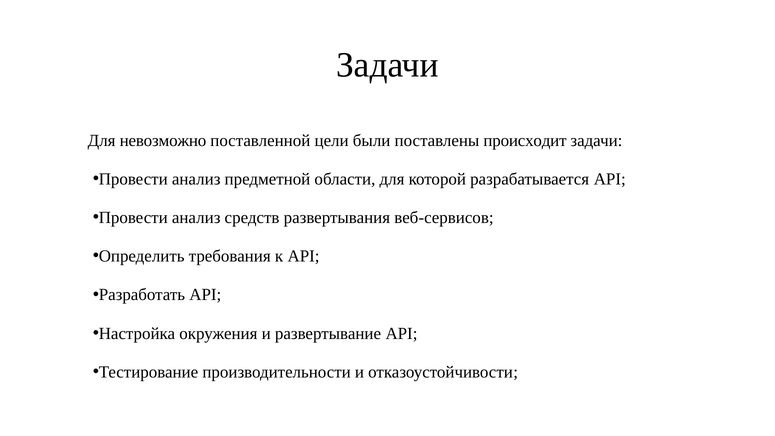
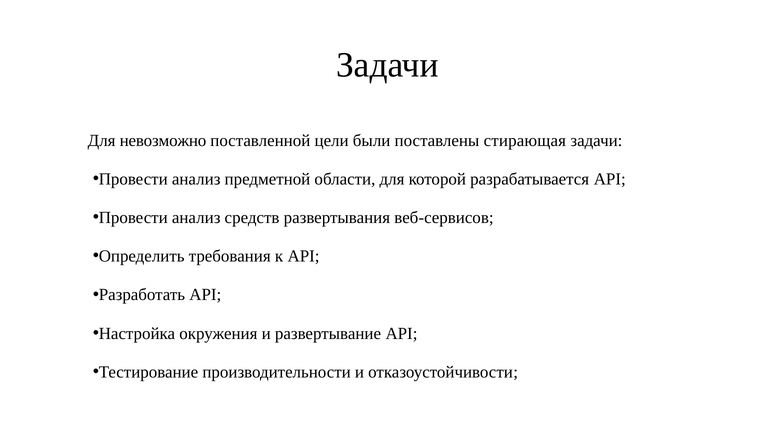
происходит: происходит -> стирающая (525, 140)
